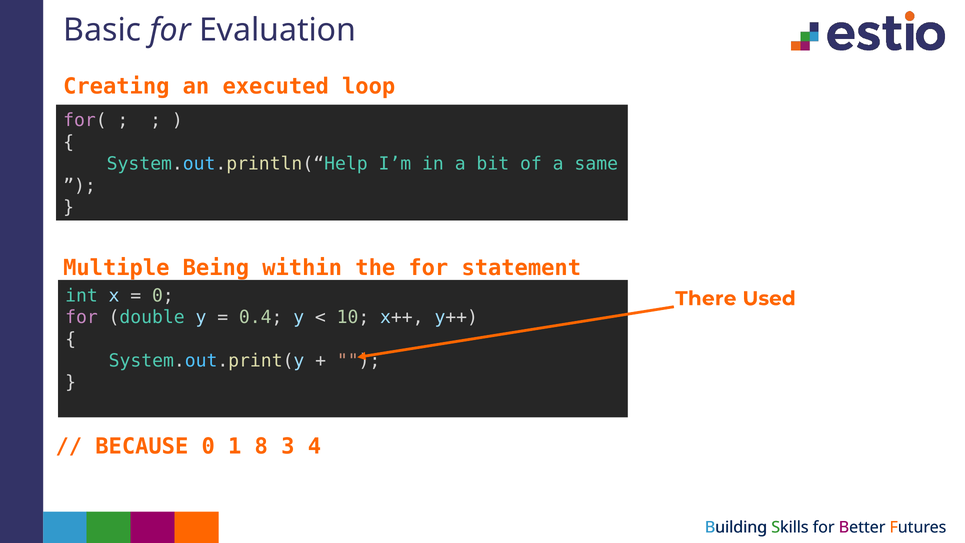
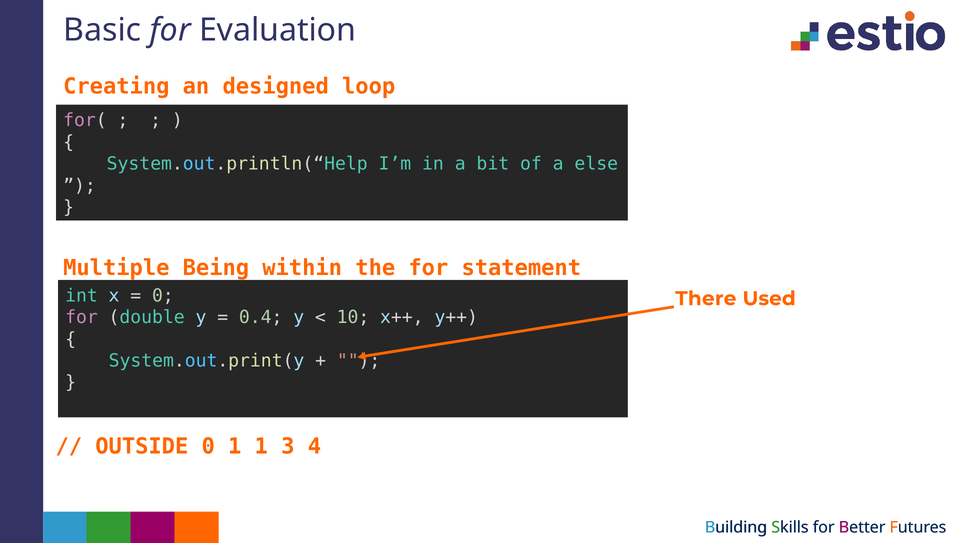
executed: executed -> designed (276, 86)
same: same -> else (596, 164)
BECAUSE: BECAUSE -> OUTSIDE (142, 446)
1 8: 8 -> 1 (261, 446)
